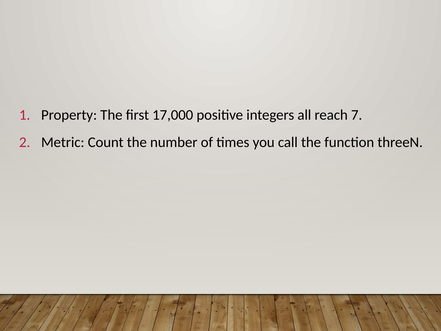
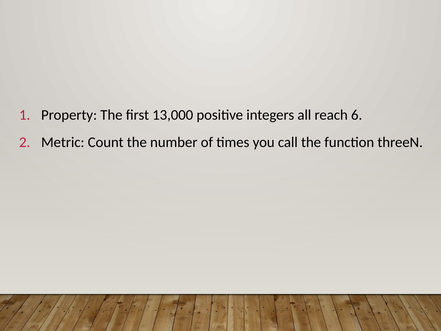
17,000: 17,000 -> 13,000 (173, 115)
7: 7 -> 6 (357, 115)
